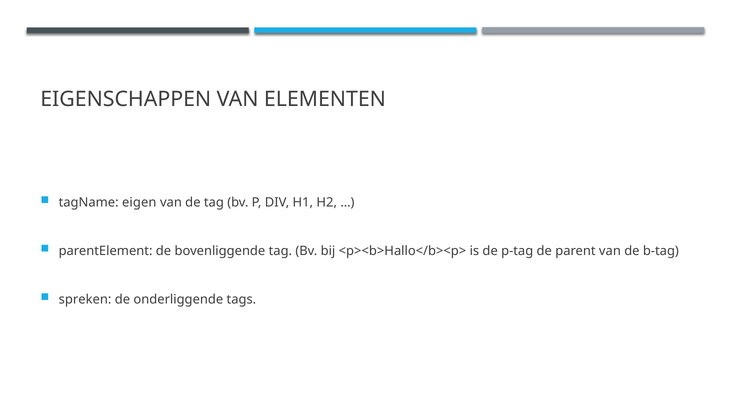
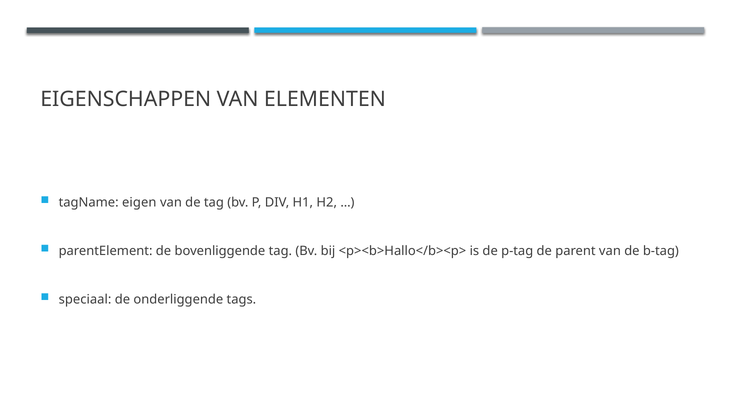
spreken: spreken -> speciaal (85, 299)
